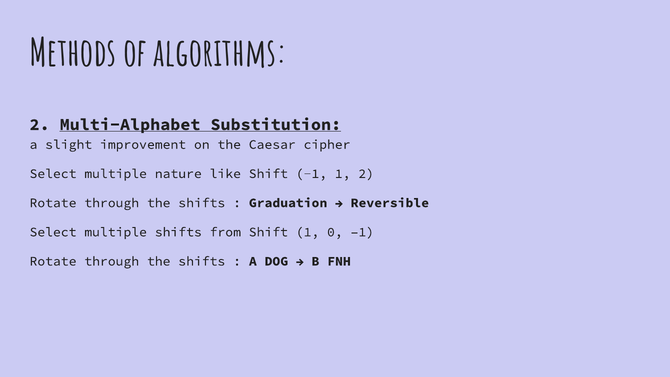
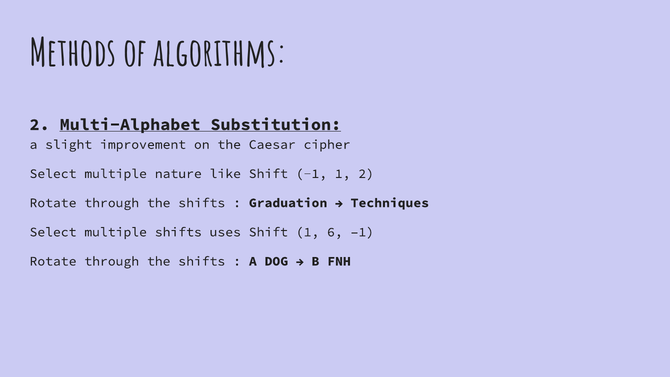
Reversible: Reversible -> Techniques (390, 203)
from: from -> uses (225, 232)
0: 0 -> 6 (335, 232)
